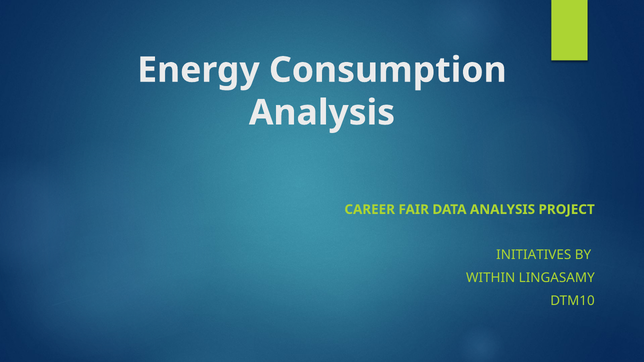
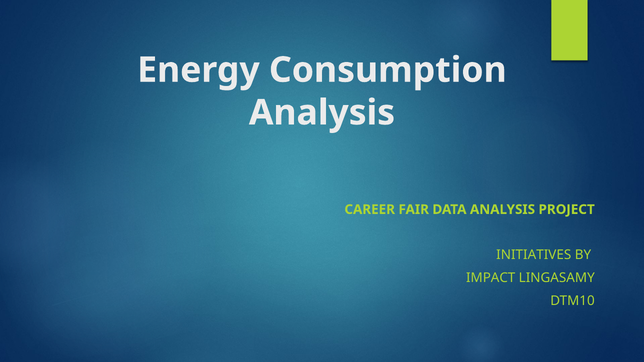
WITHIN: WITHIN -> IMPACT (491, 278)
